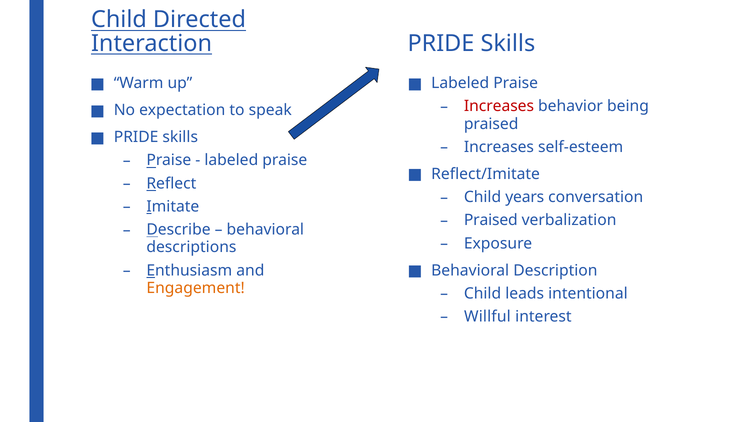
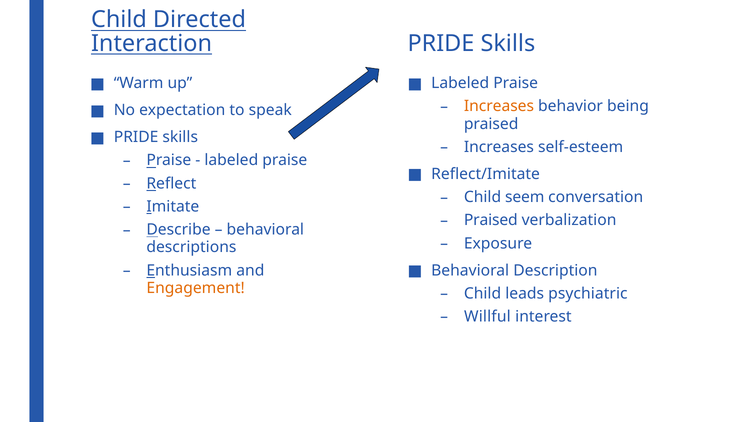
Increases colour: red -> orange (499, 106)
years: years -> seem (525, 197)
intentional: intentional -> psychiatric (588, 294)
